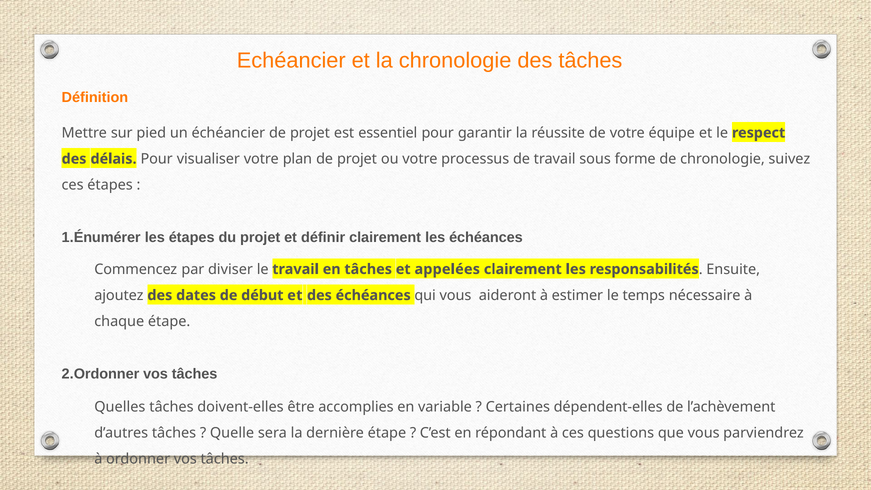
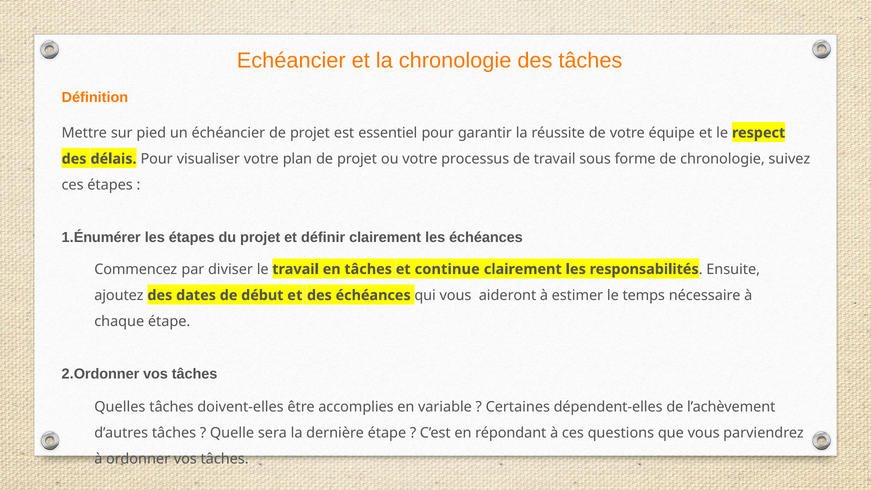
appelées: appelées -> continue (447, 269)
